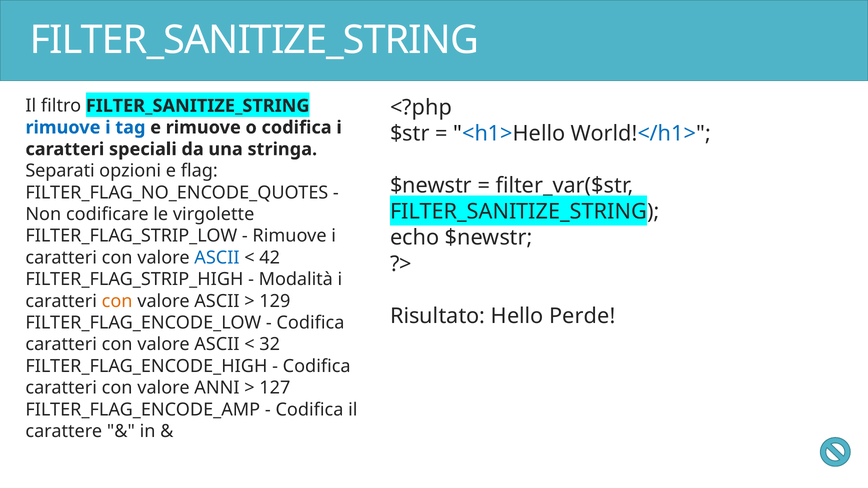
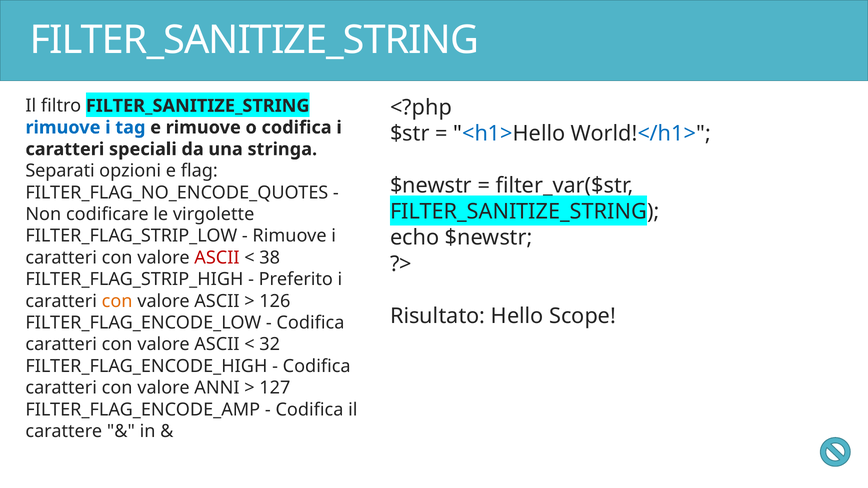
ASCII colour: blue -> red (217, 258)
42: 42 -> 38 (270, 258)
Modalità: Modalità -> Preferito (296, 280)
129: 129 -> 126 (275, 301)
Perde: Perde -> Scope (583, 316)
